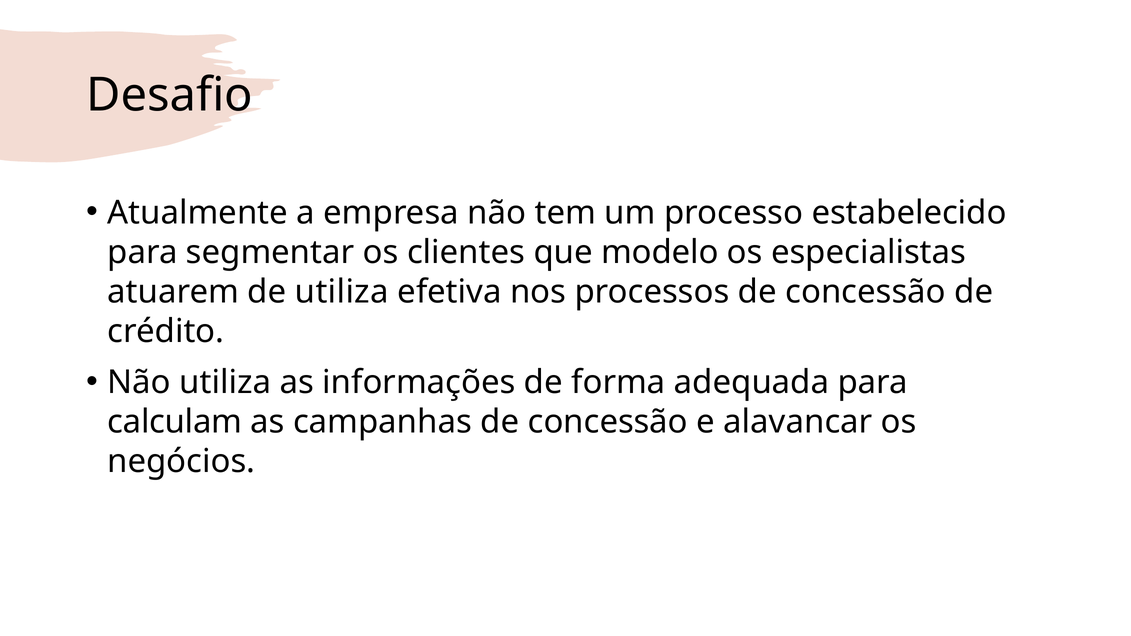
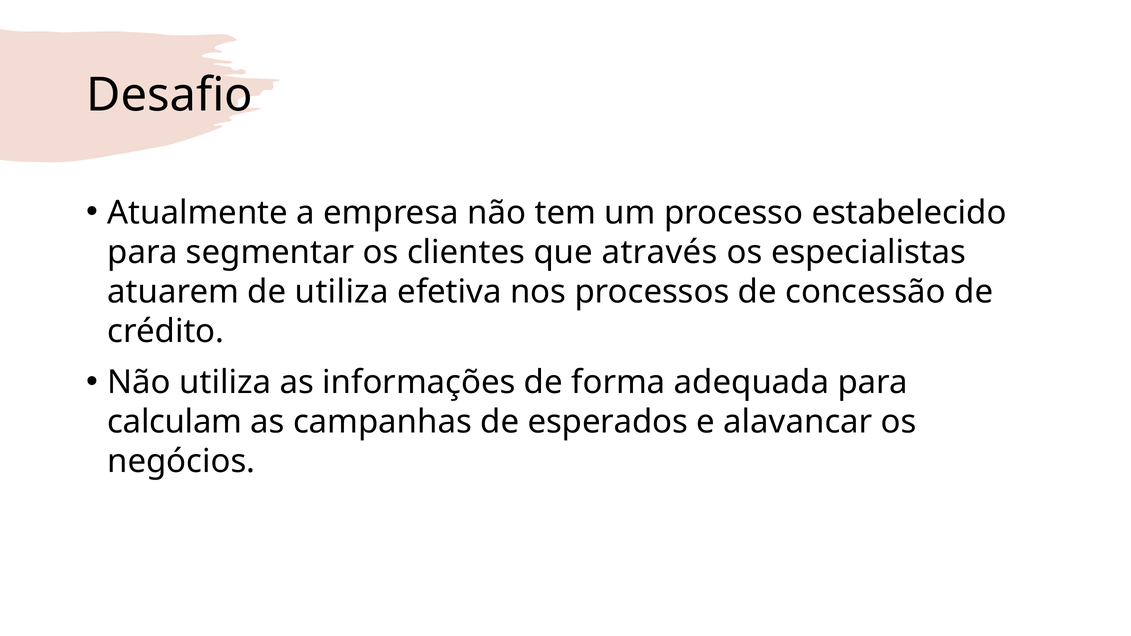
modelo: modelo -> através (660, 252)
campanhas de concessão: concessão -> esperados (608, 422)
